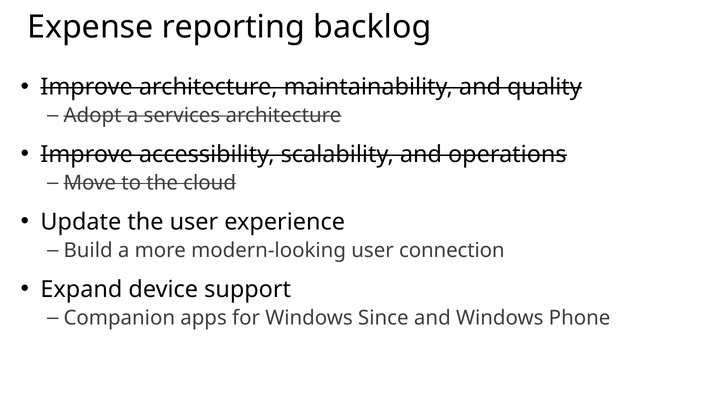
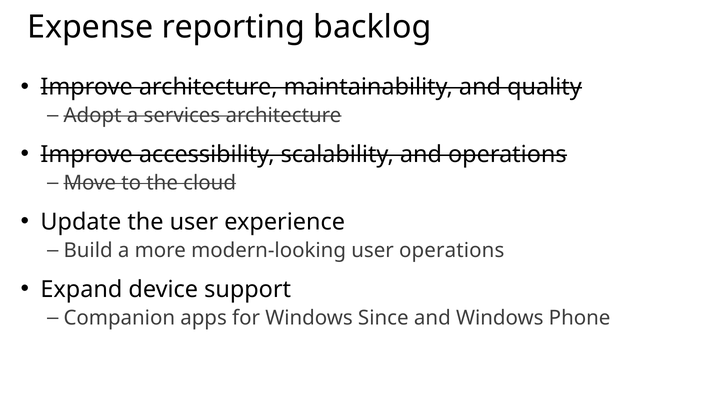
user connection: connection -> operations (452, 250)
